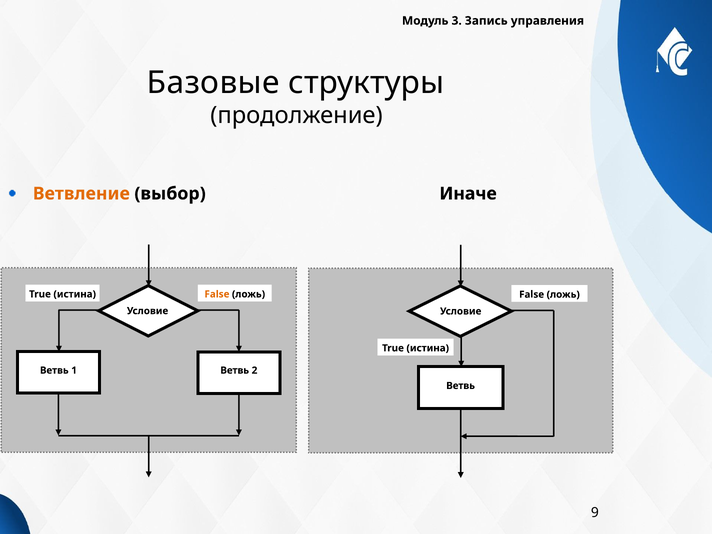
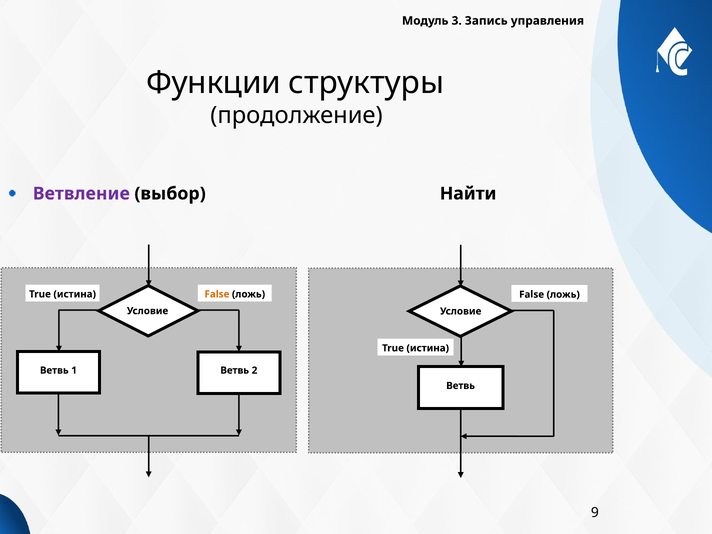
Базовые: Базовые -> Функции (214, 83)
Ветвление colour: orange -> purple (81, 194)
Иначе: Иначе -> Найти (468, 194)
